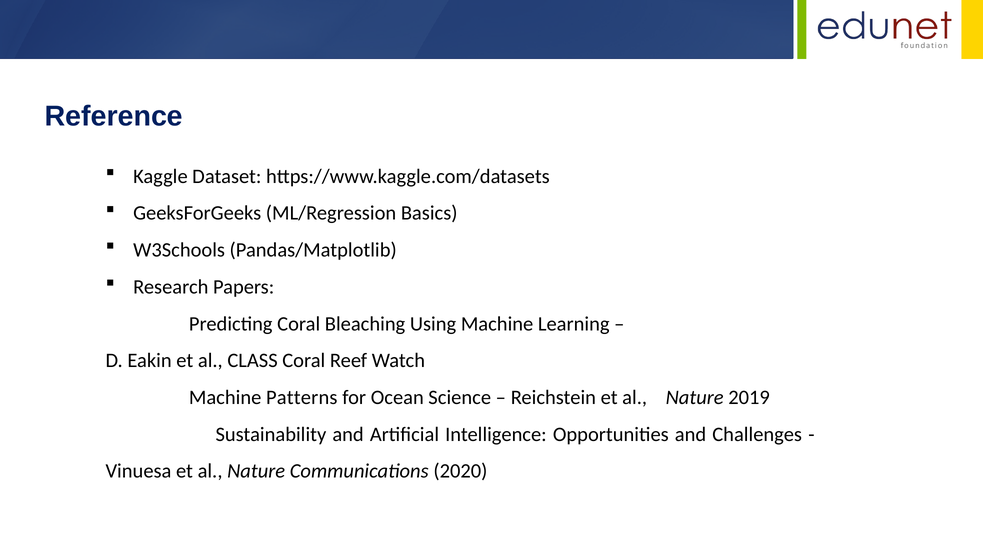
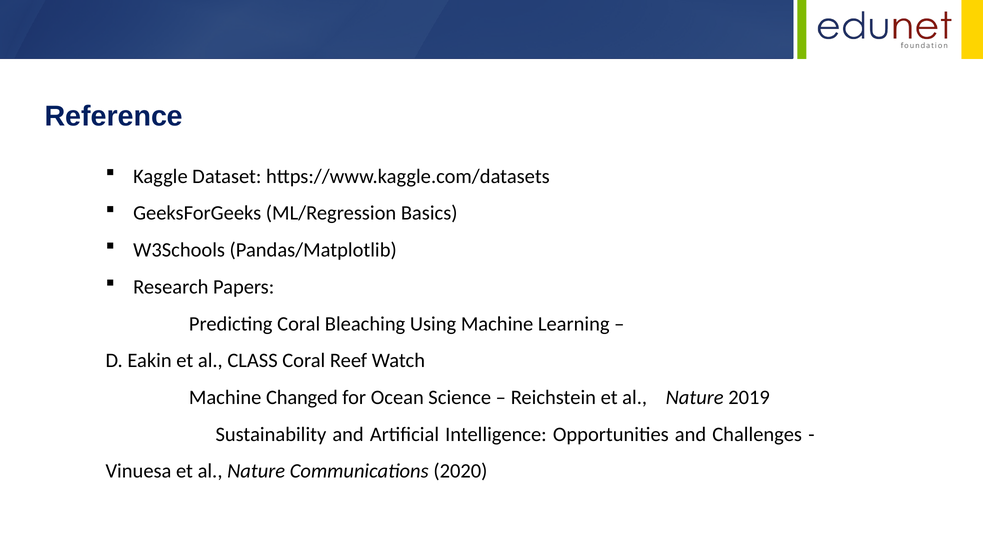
Patterns: Patterns -> Changed (302, 397)
